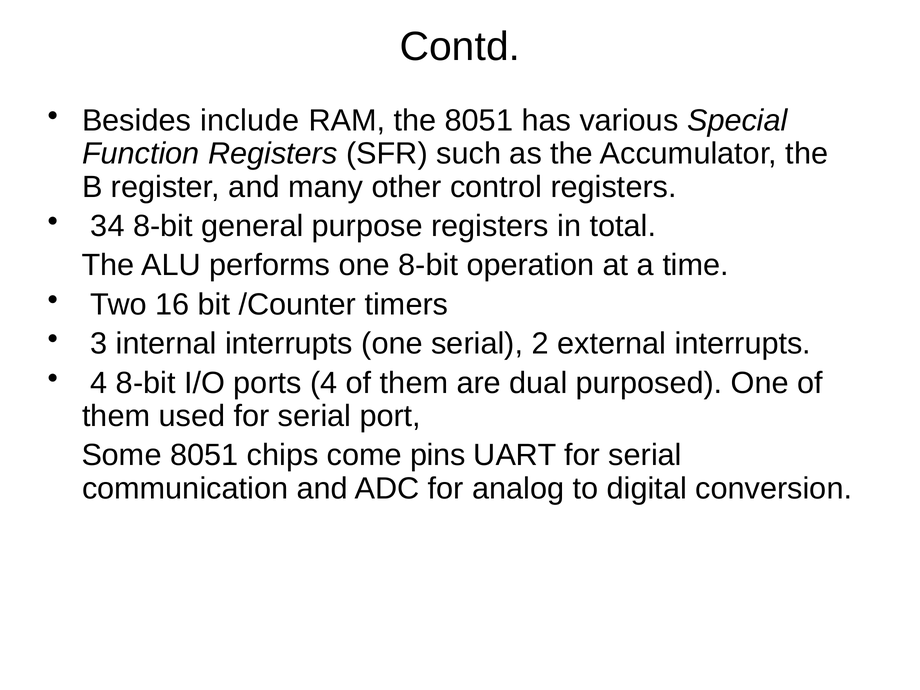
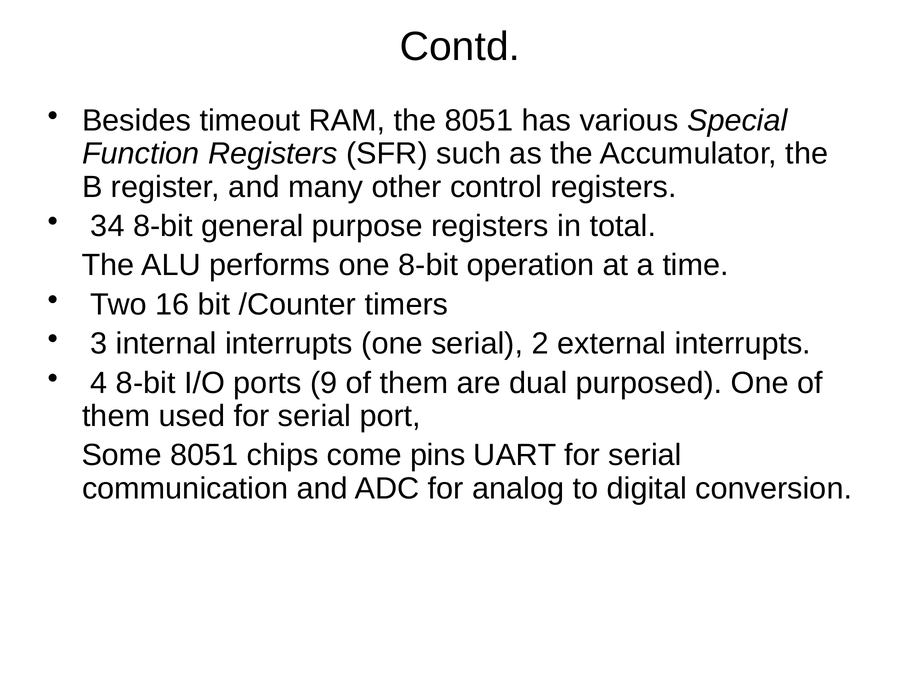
include: include -> timeout (250, 121)
ports 4: 4 -> 9 (324, 383)
